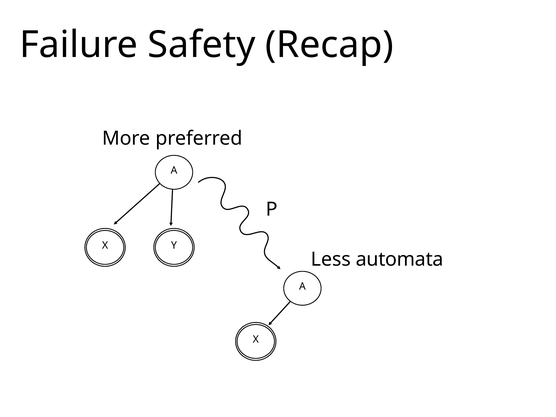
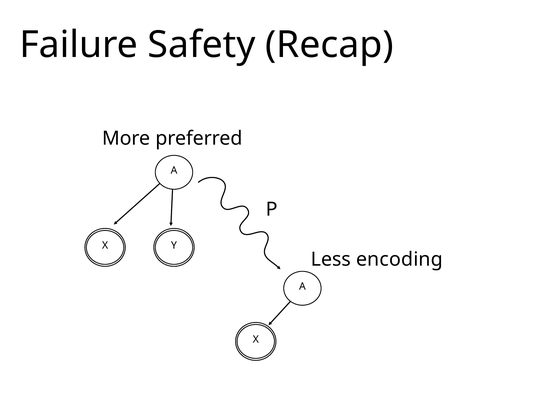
automata: automata -> encoding (399, 259)
